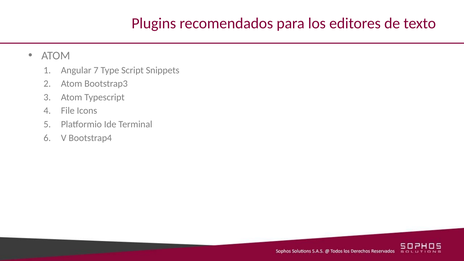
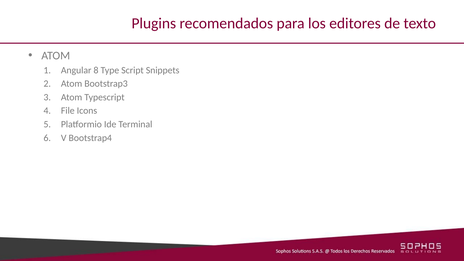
7: 7 -> 8 (96, 70)
